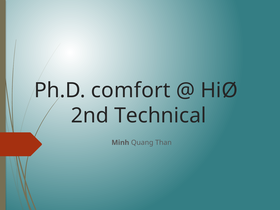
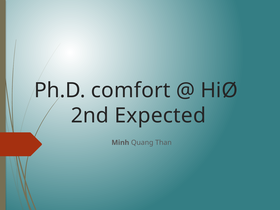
Technical: Technical -> Expected (160, 116)
